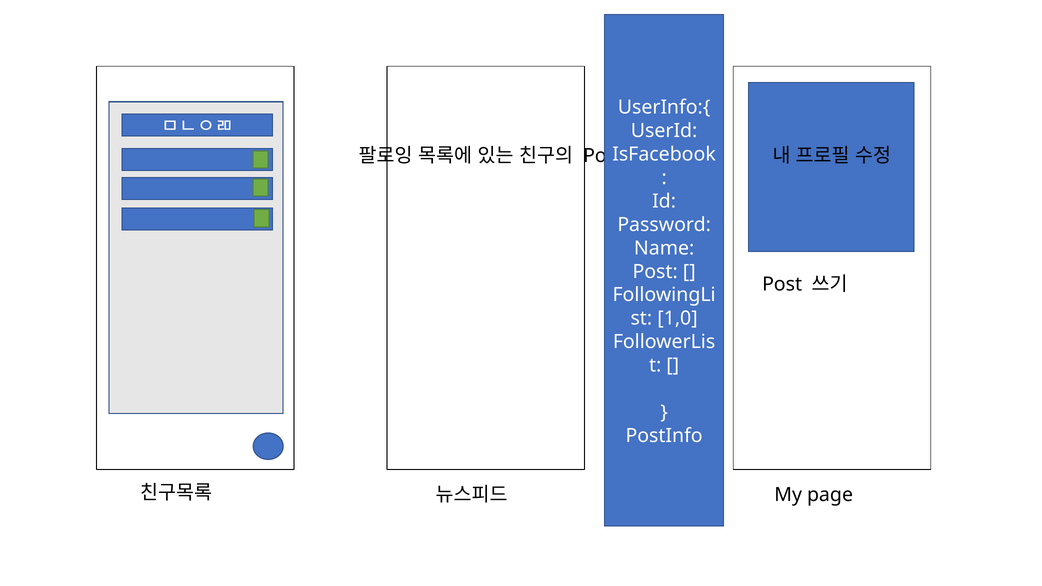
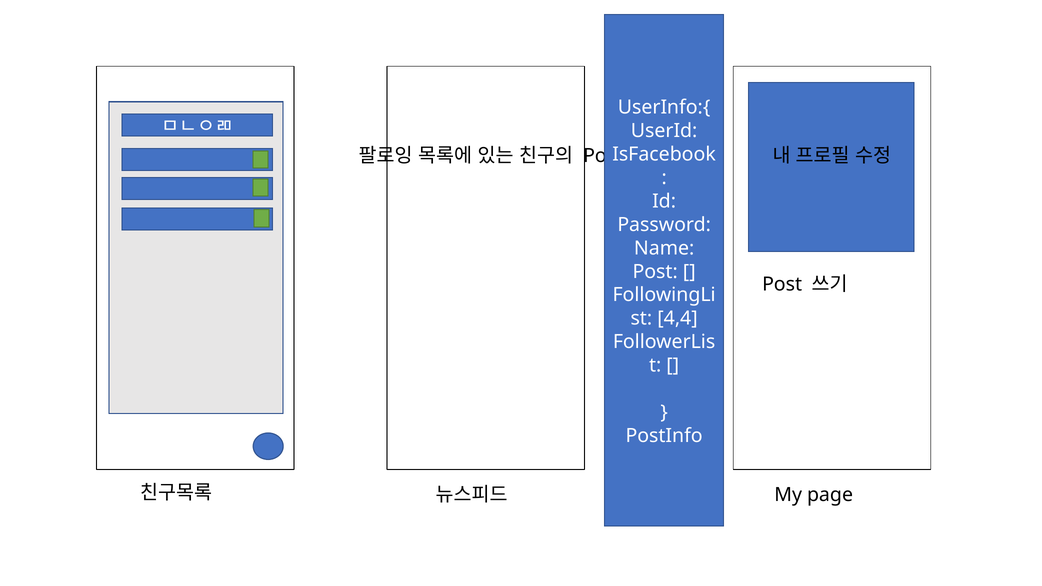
1,0: 1,0 -> 4,4 (677, 319)
